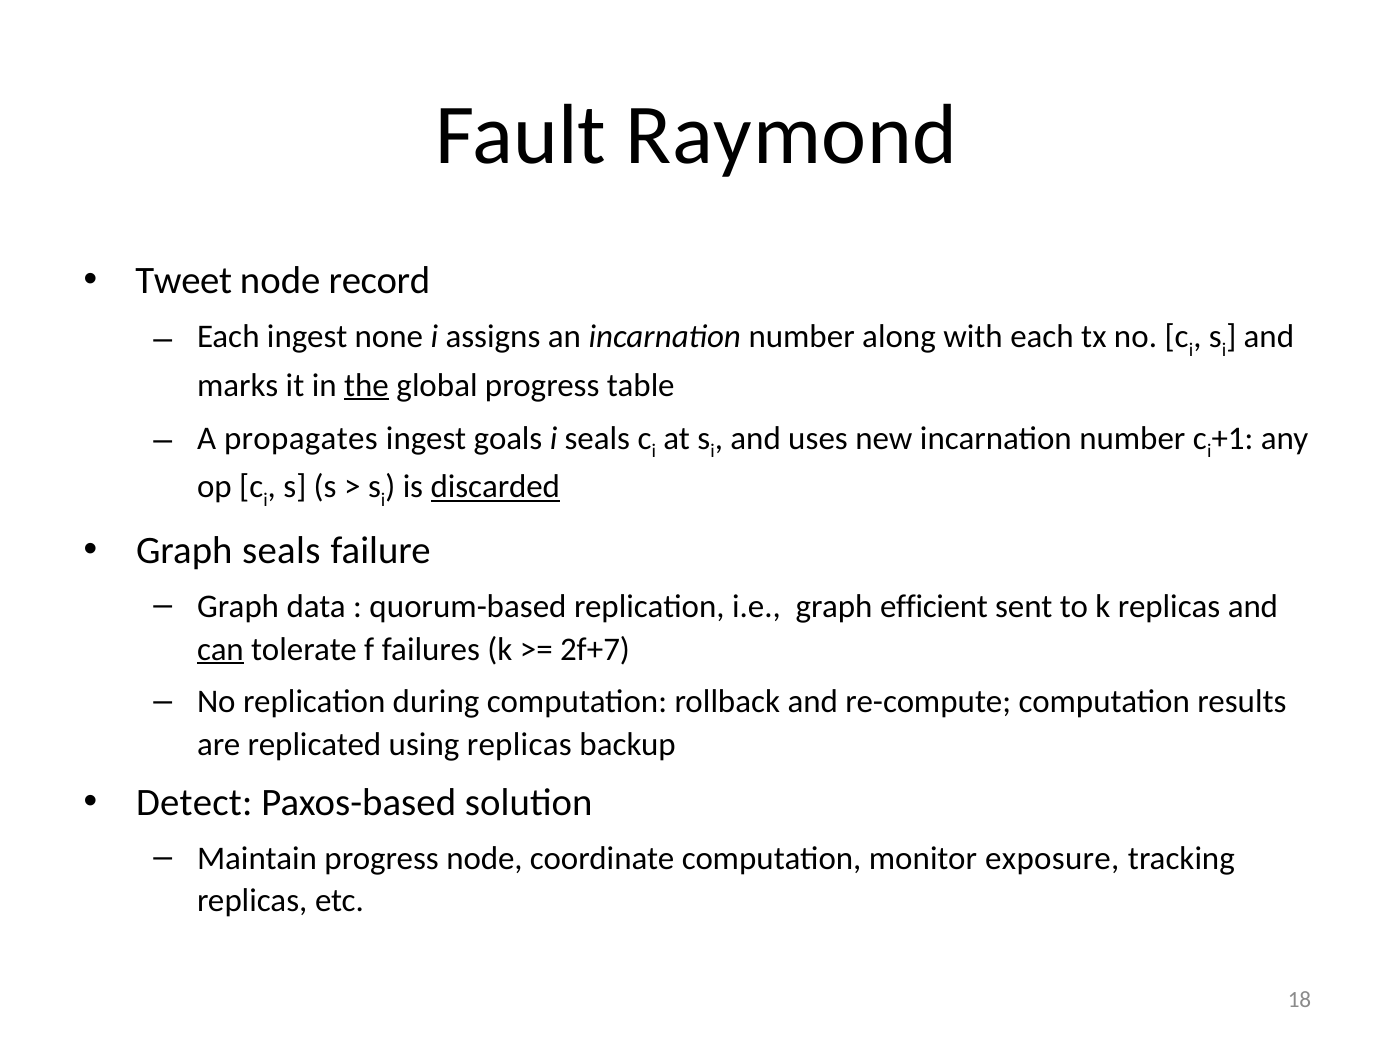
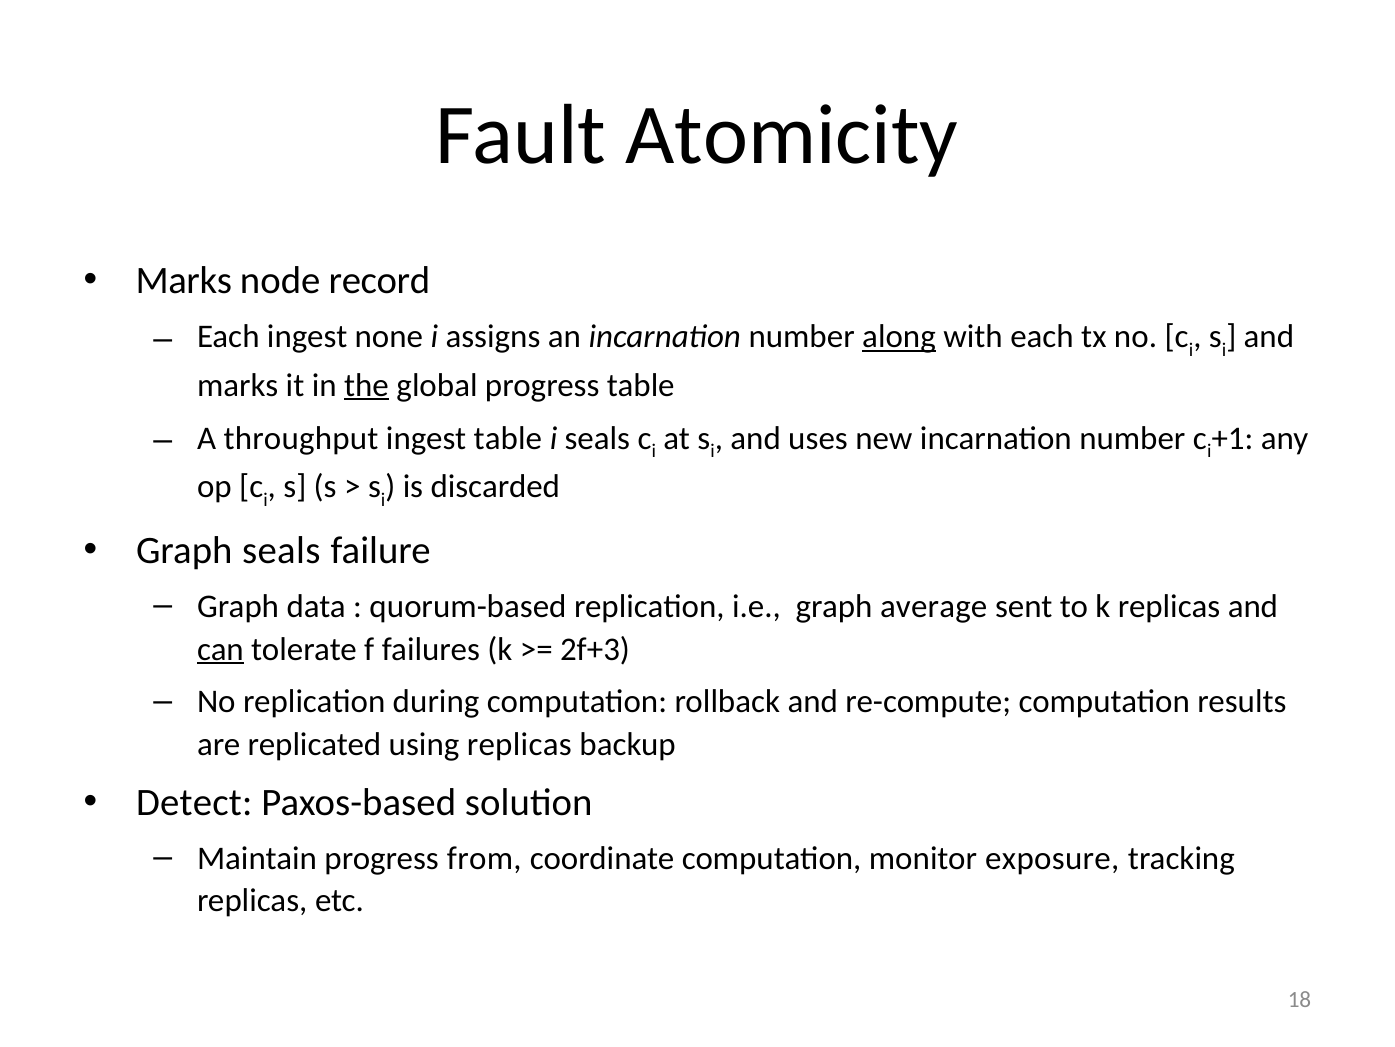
Raymond: Raymond -> Atomicity (792, 135)
Tweet: Tweet -> Marks (184, 281)
along underline: none -> present (899, 337)
propagates: propagates -> throughput (301, 438)
ingest goals: goals -> table (508, 438)
discarded underline: present -> none (495, 487)
efficient: efficient -> average (934, 606)
2f+7: 2f+7 -> 2f+3 (595, 649)
progress node: node -> from (484, 858)
